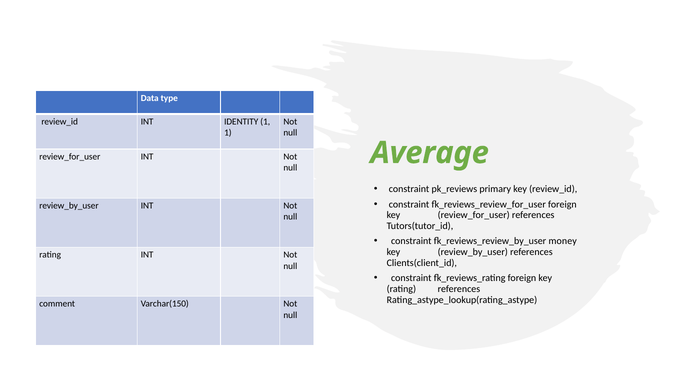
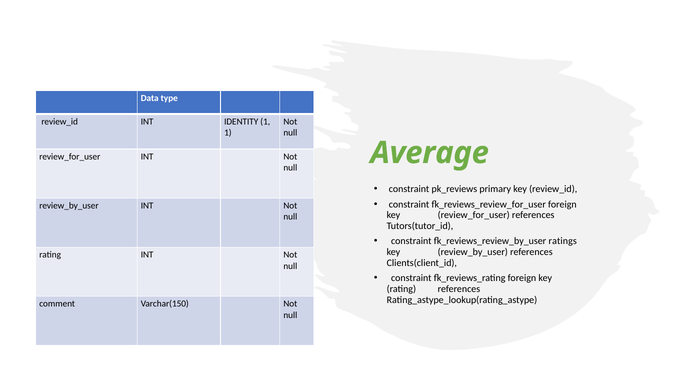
money: money -> ratings (563, 241)
